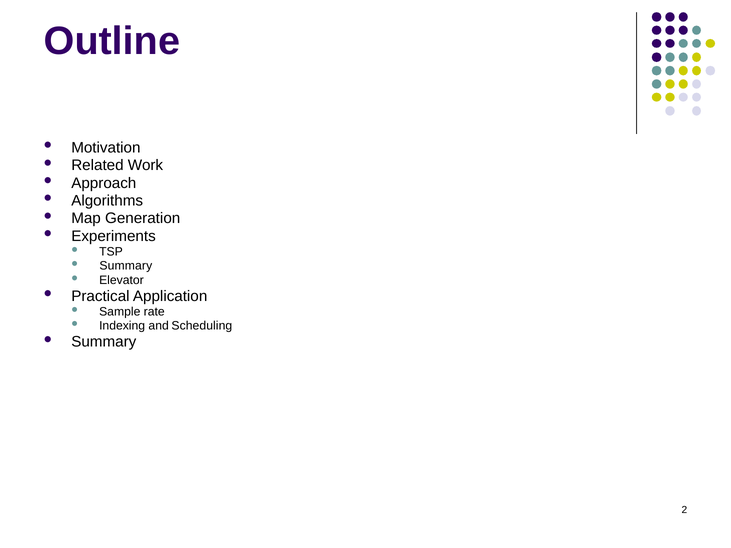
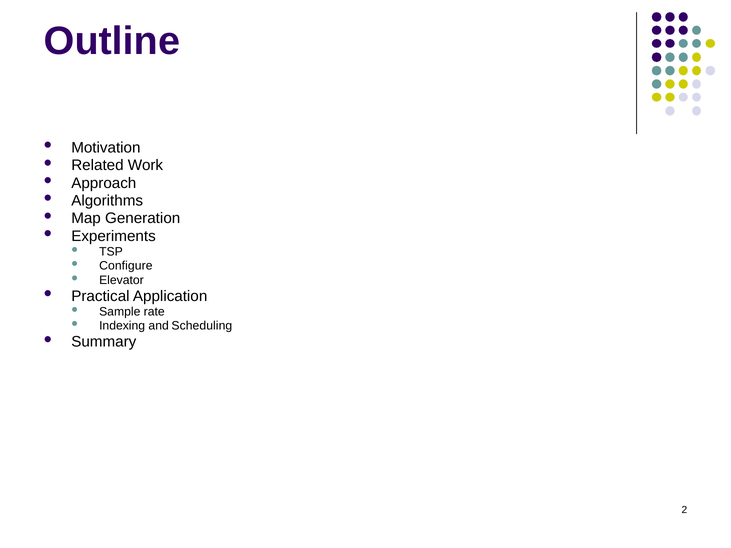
Summary: Summary -> Configure (126, 266)
